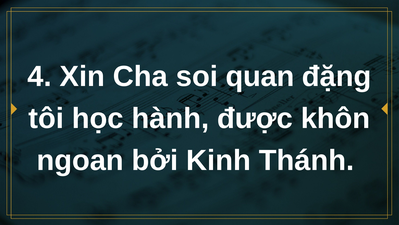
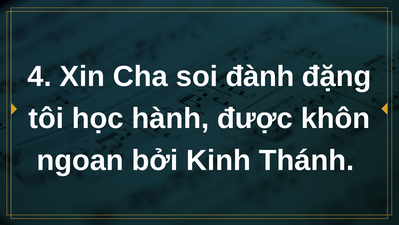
quan: quan -> đành (260, 76)
